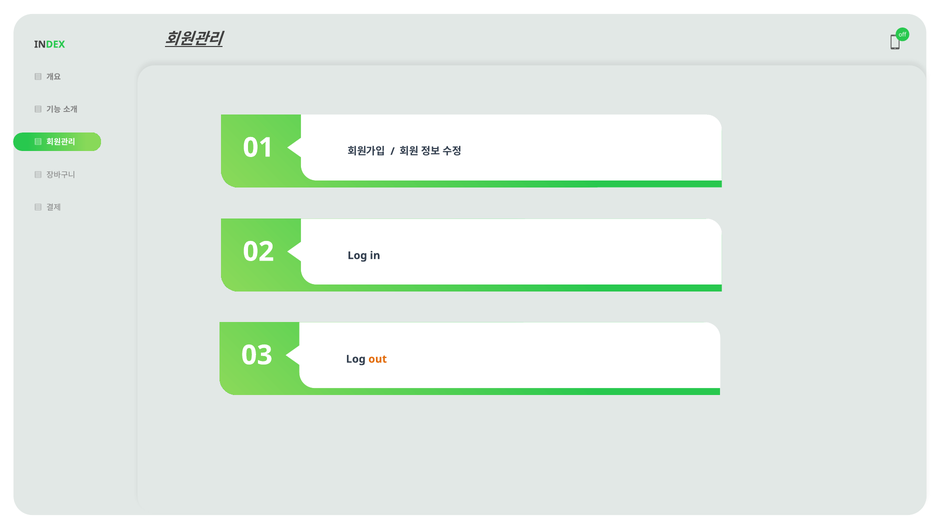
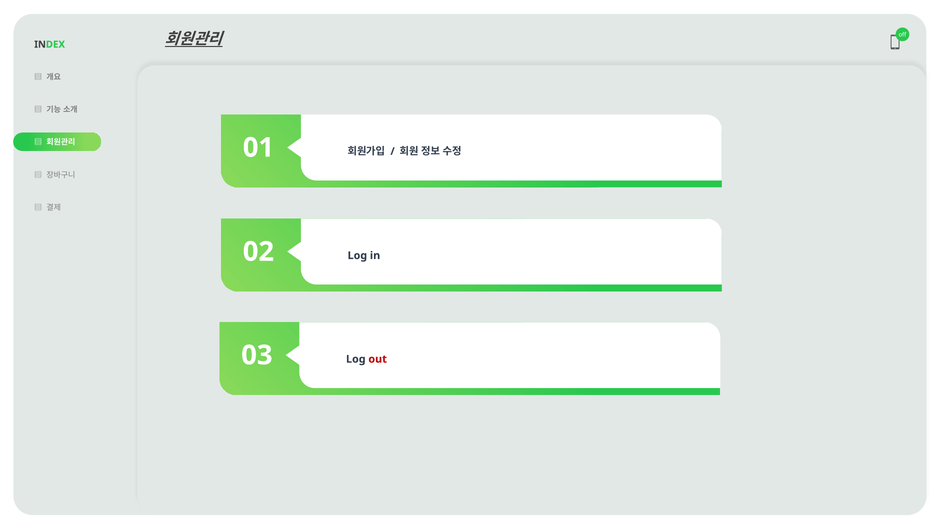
out colour: orange -> red (378, 359)
